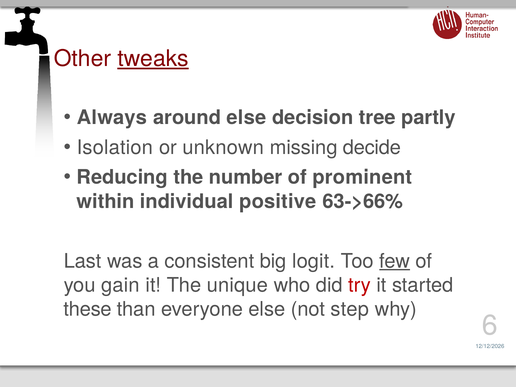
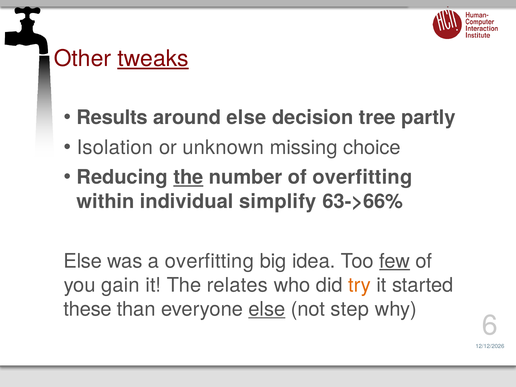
Always: Always -> Results (112, 118)
decide: decide -> choice (372, 148)
the underline: none -> present (188, 177)
of prominent: prominent -> overfitting (362, 177)
positive: positive -> simplify (278, 201)
Last: Last -> Else (83, 261)
a consistent: consistent -> overfitting (209, 261)
logit: logit -> idea (314, 261)
unique: unique -> relates (237, 285)
try colour: red -> orange (360, 285)
else underline: none -> present (267, 309)
